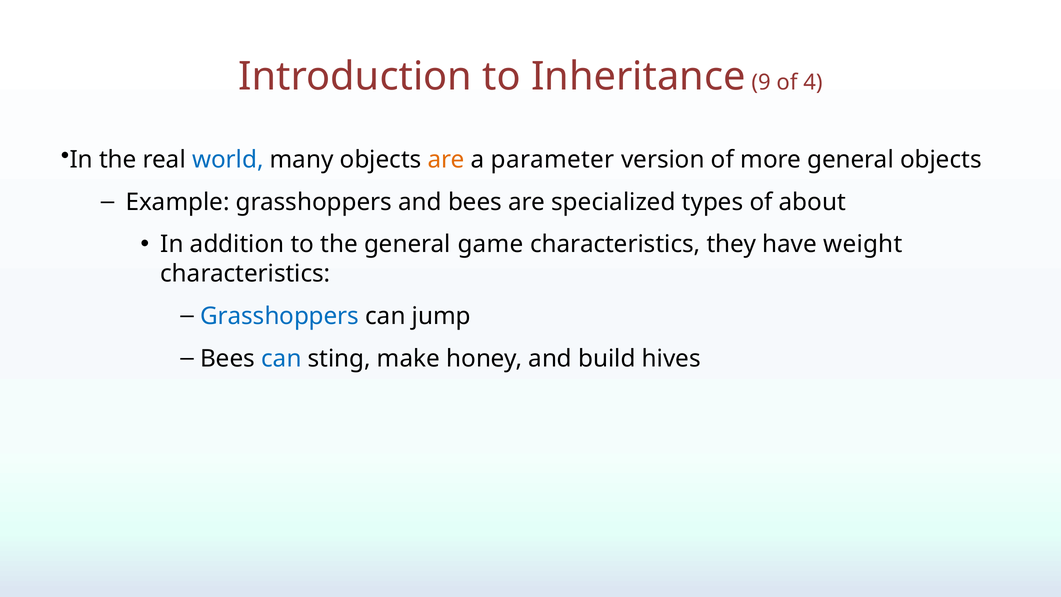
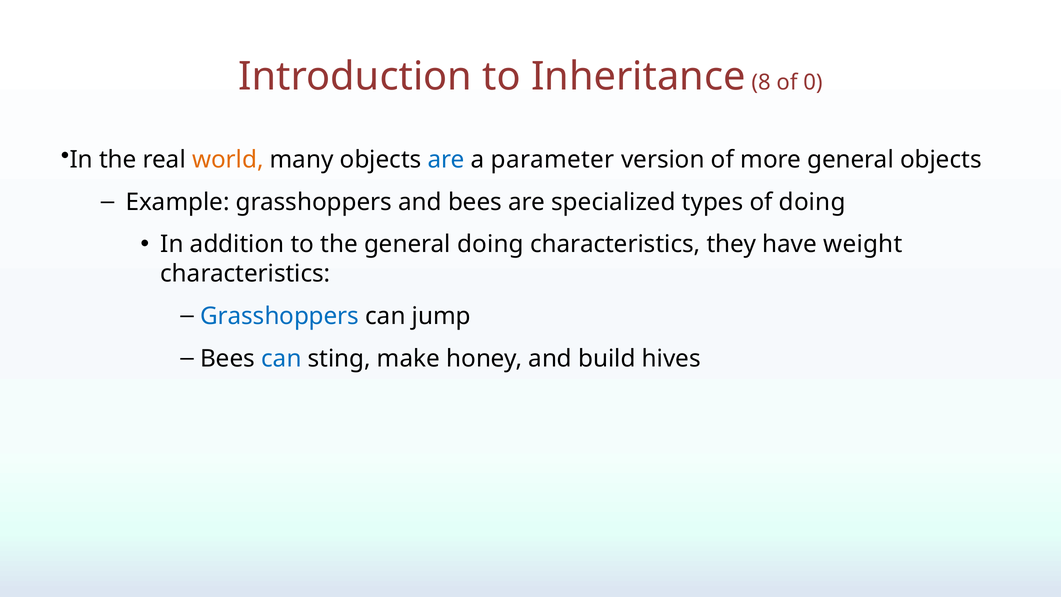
9: 9 -> 8 (761, 82)
4: 4 -> 0 (813, 82)
world colour: blue -> orange (228, 160)
are colour: orange -> blue (446, 160)
of about: about -> doing (812, 202)
general game: game -> doing (490, 244)
